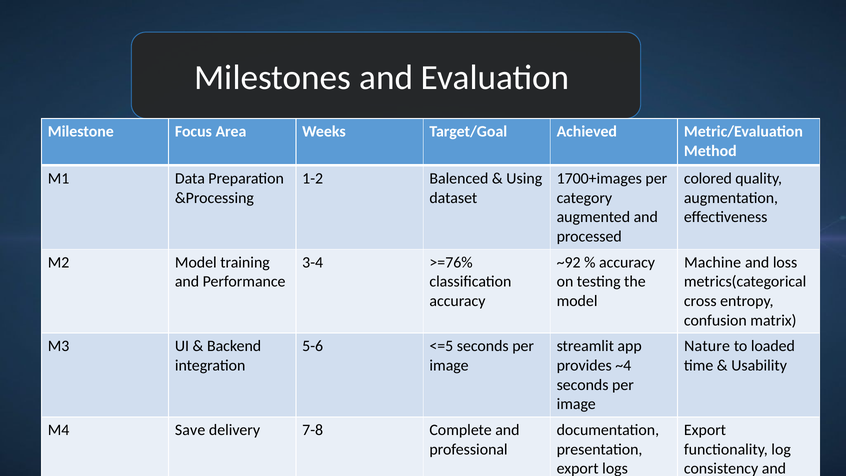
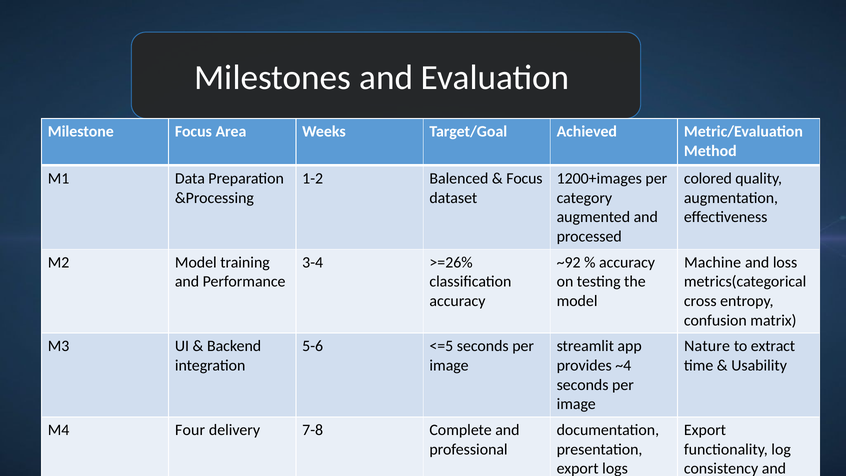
Using: Using -> Focus (524, 178)
1700+images: 1700+images -> 1200+images (599, 178)
>=76%: >=76% -> >=26% (451, 262)
loaded: loaded -> extract (773, 346)
Save: Save -> Four (190, 430)
